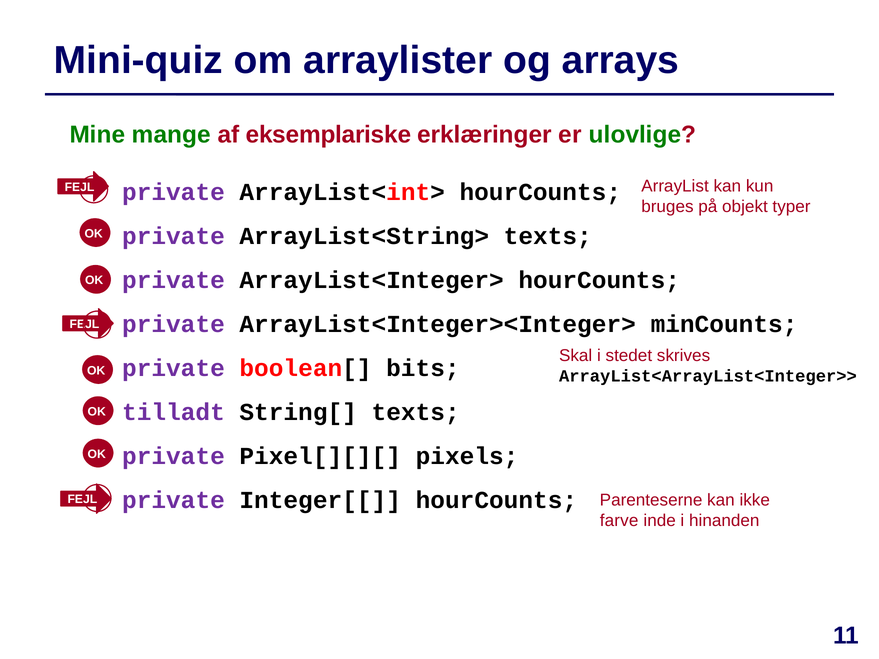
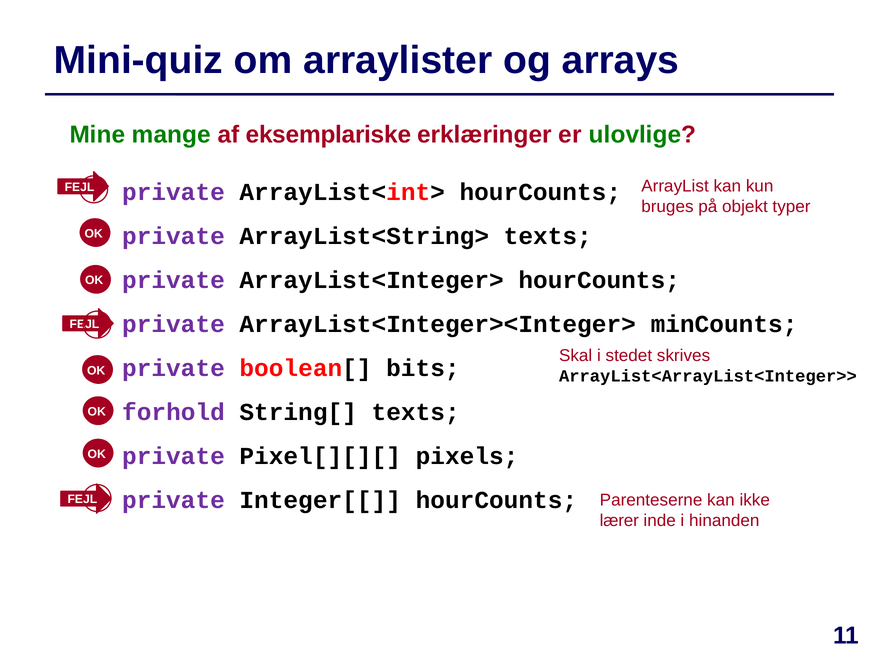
tilladt: tilladt -> forhold (173, 412)
farve: farve -> lærer (619, 521)
